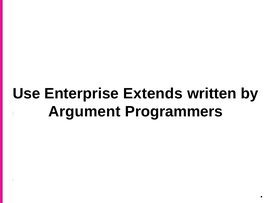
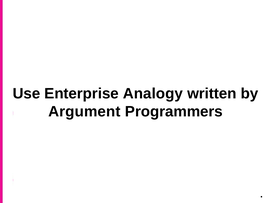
Extends: Extends -> Analogy (153, 94)
